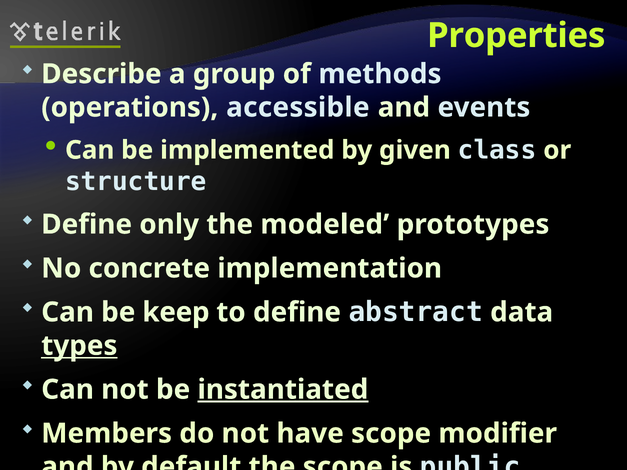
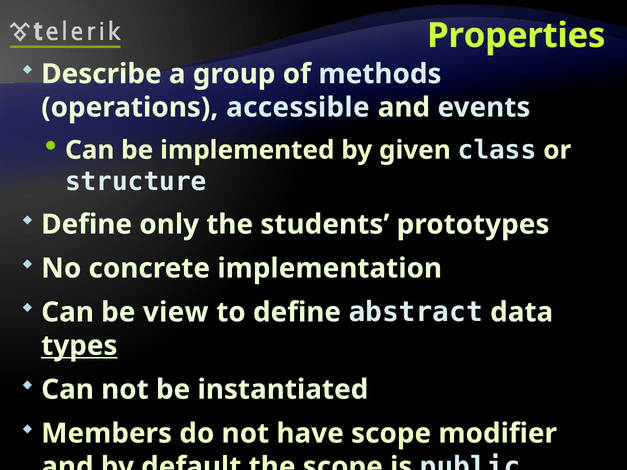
modeled: modeled -> students (325, 225)
keep: keep -> view (176, 312)
instantiated underline: present -> none (283, 390)
